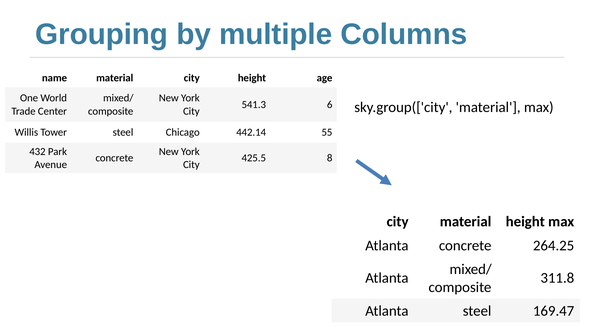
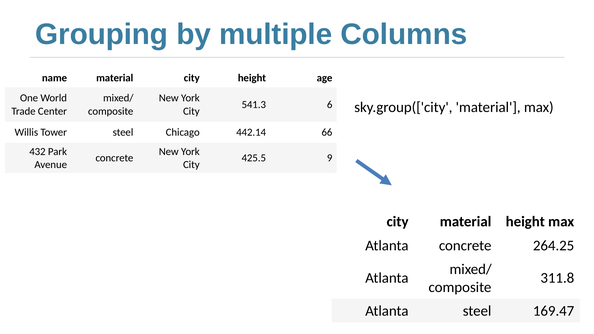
55: 55 -> 66 (327, 132)
8: 8 -> 9 (330, 158)
